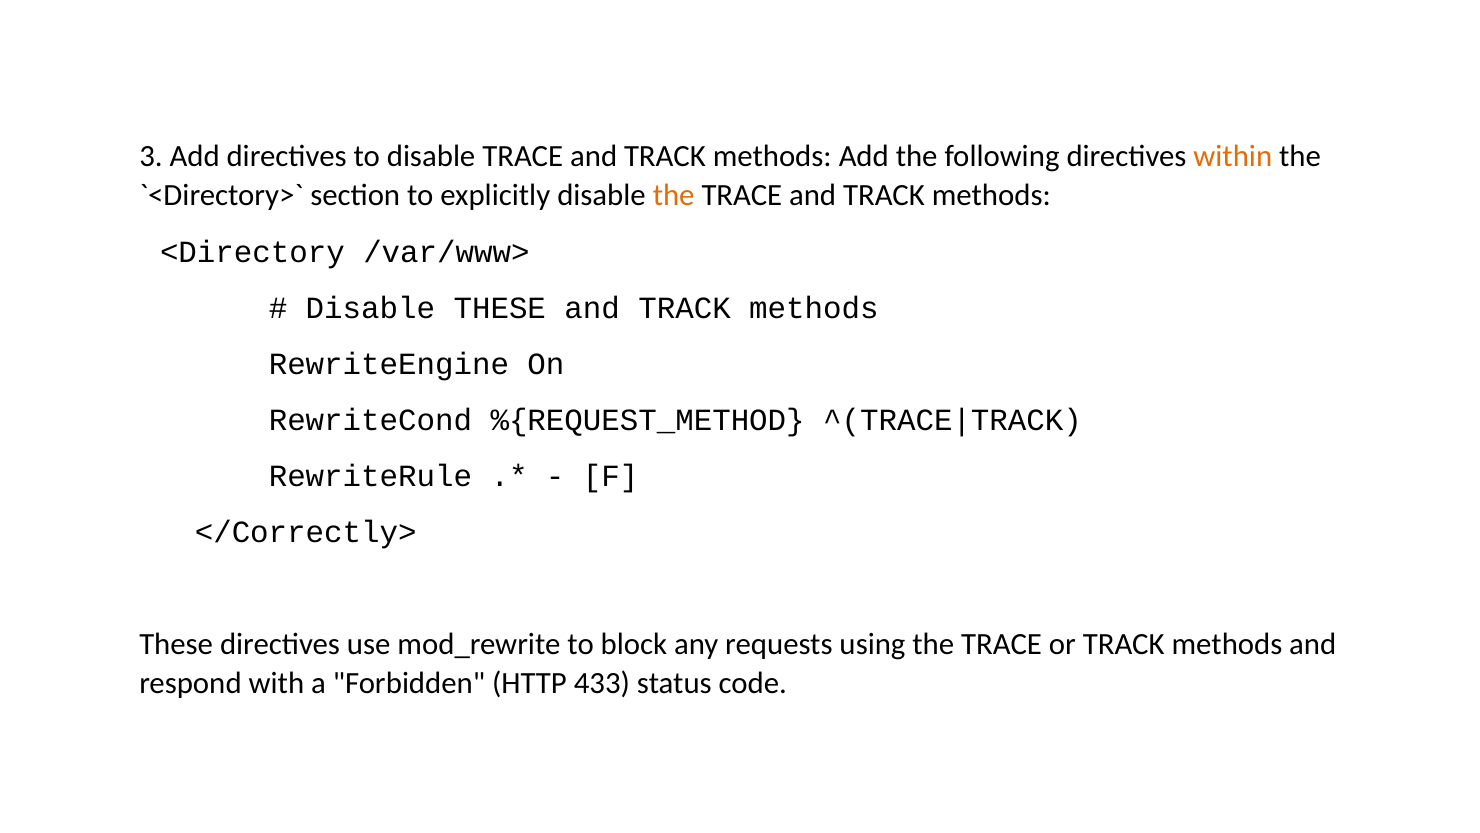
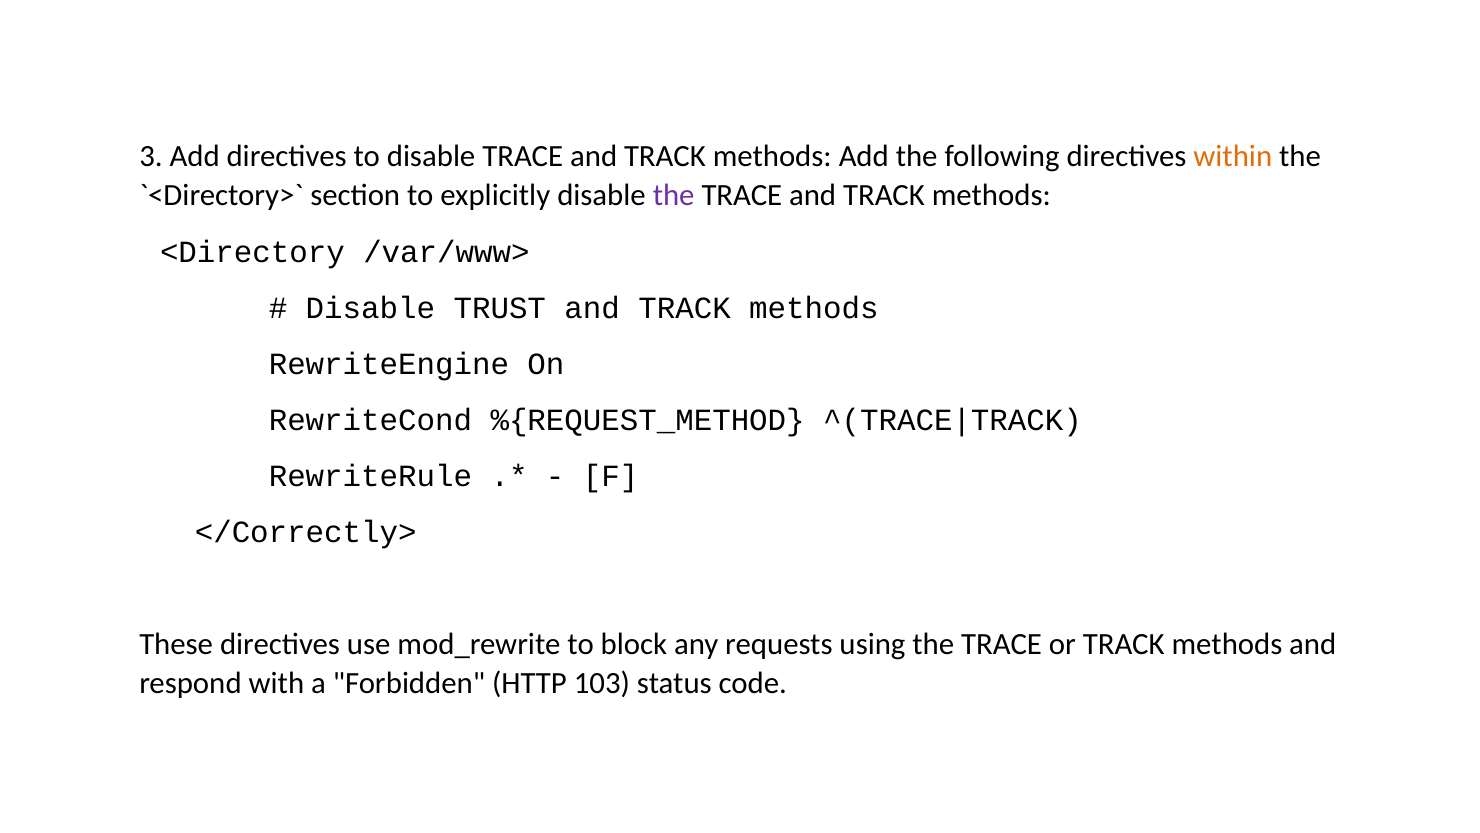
the colour: orange -> purple (674, 196)
Disable THESE: THESE -> TRUST (500, 308)
433: 433 -> 103 (602, 683)
